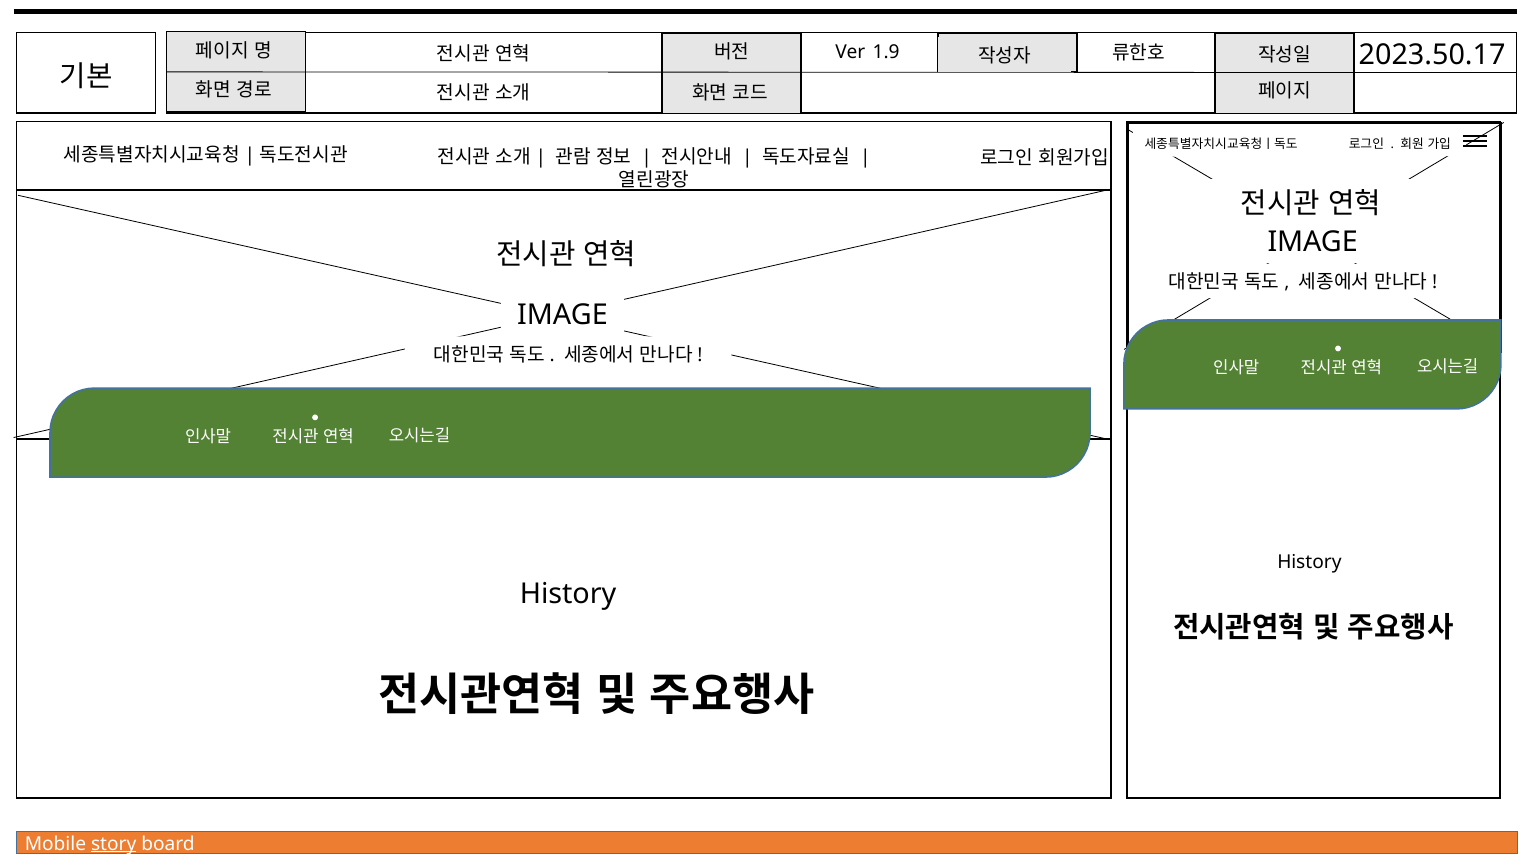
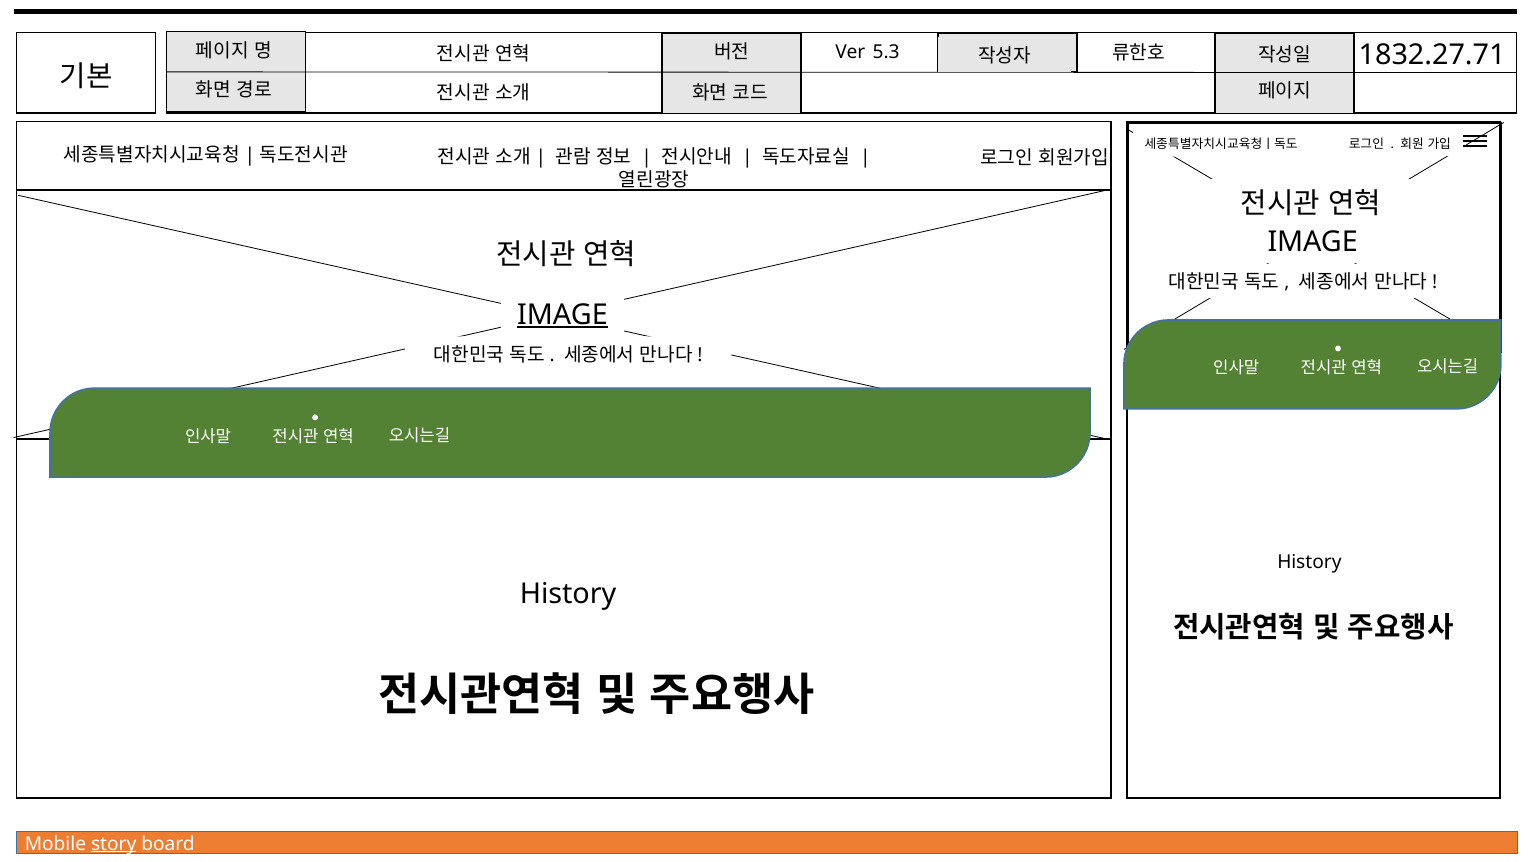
2023.50.17: 2023.50.17 -> 1832.27.71 (1432, 55)
1.9: 1.9 -> 5.3 (886, 52)
IMAGE underline: none -> present (563, 315)
